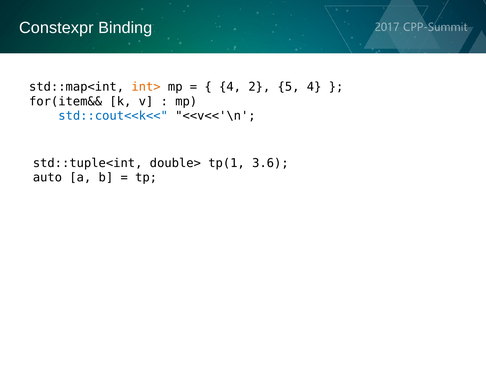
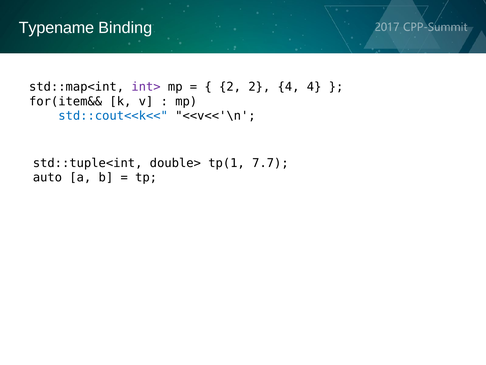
Constexpr: Constexpr -> Typename (56, 28)
int> colour: orange -> purple (146, 87)
4: 4 -> 2 (230, 87)
2 5: 5 -> 4 (289, 87)
3.6: 3.6 -> 7.7 (270, 163)
